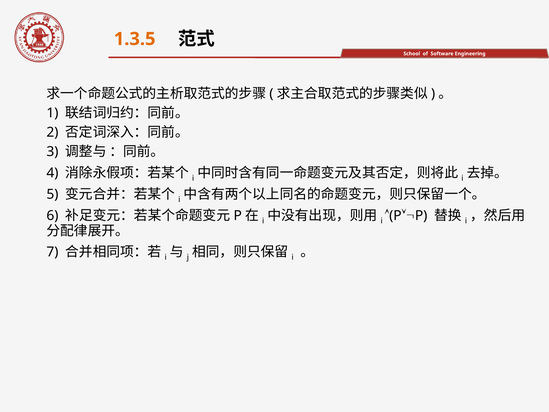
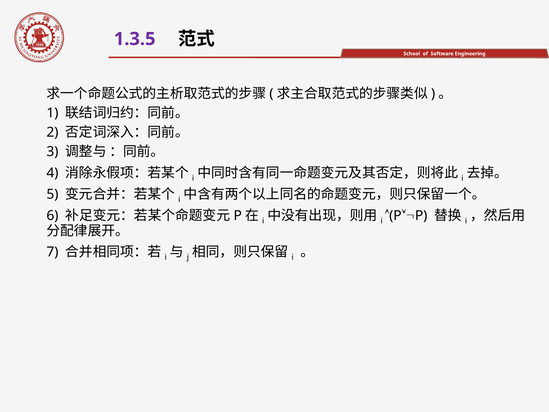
1.3.5 colour: orange -> purple (135, 39)
